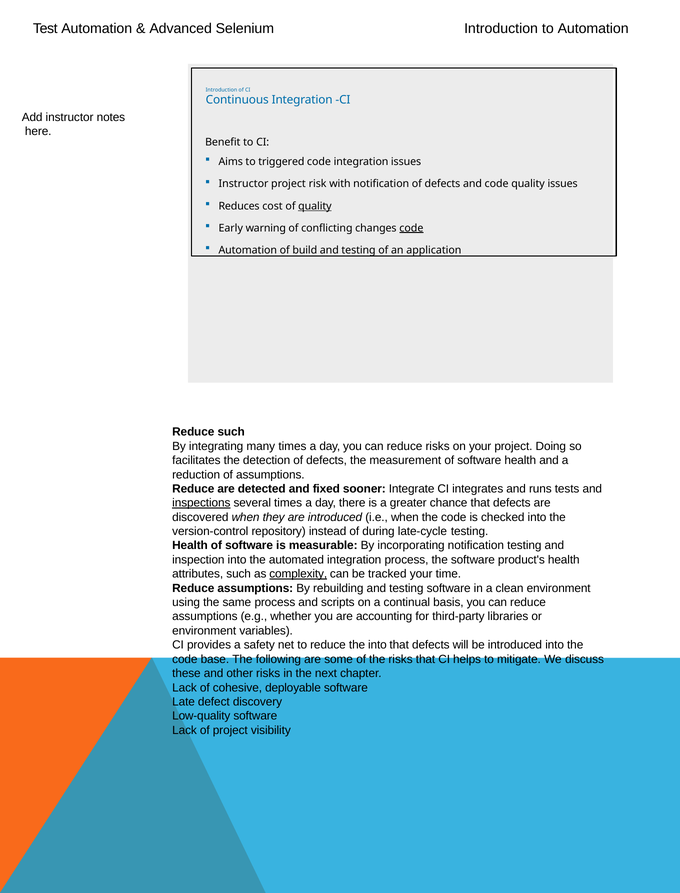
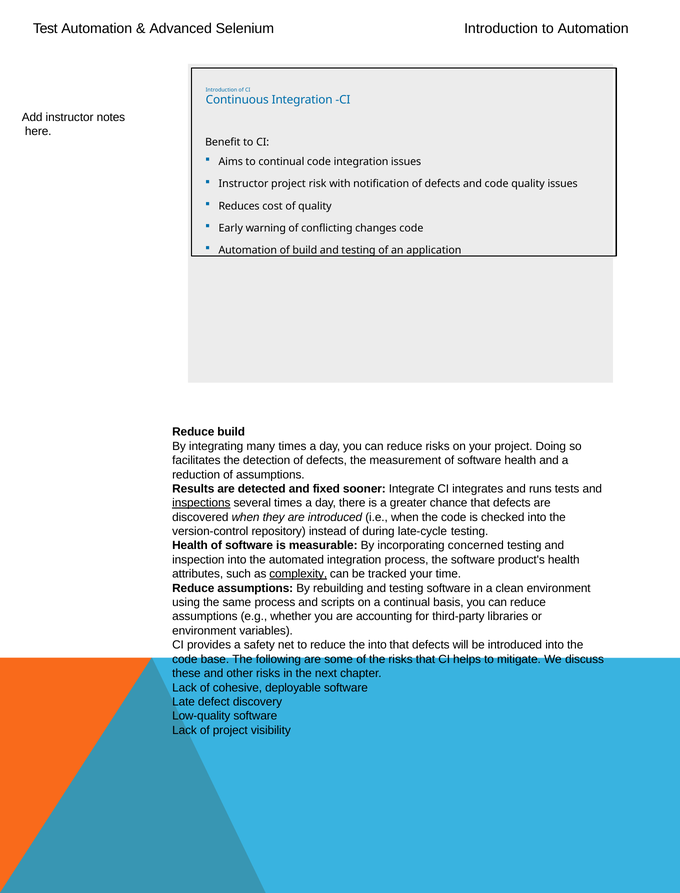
to triggered: triggered -> continual (281, 162)
quality underline: present -> none (315, 206)
code underline: present -> none (411, 228)
Reduce such: such -> build (231, 432)
Reduce: Reduce -> Results (193, 489)
incorporating notification: notification -> concerned (476, 545)
